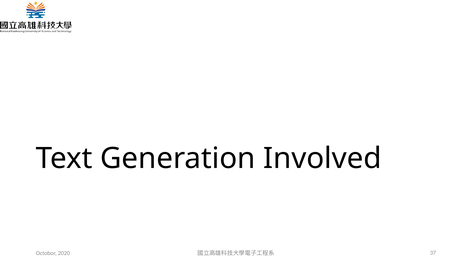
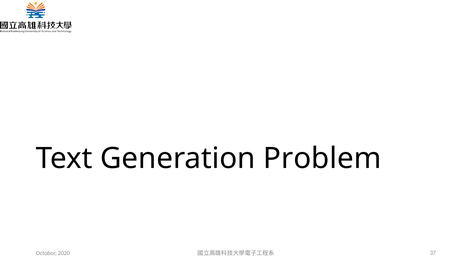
Involved: Involved -> Problem (322, 159)
